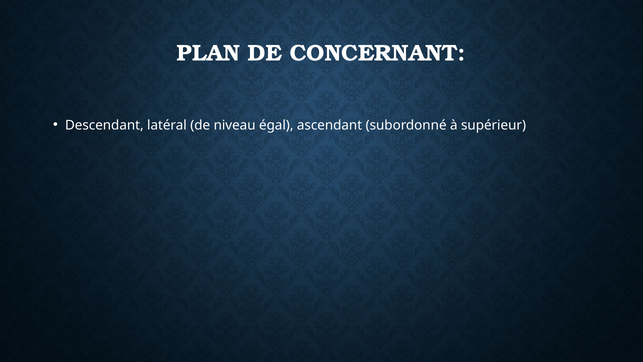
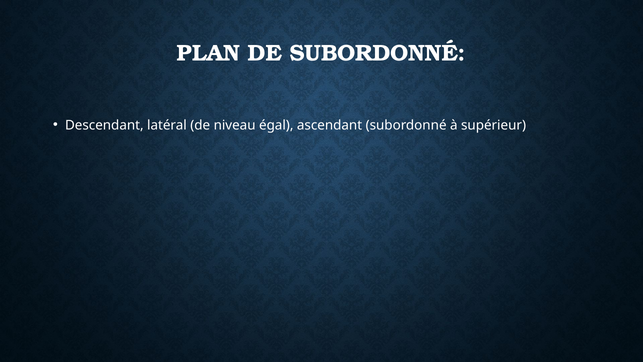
DE CONCERNANT: CONCERNANT -> SUBORDONNÉ (378, 53)
